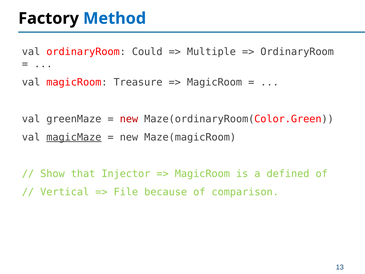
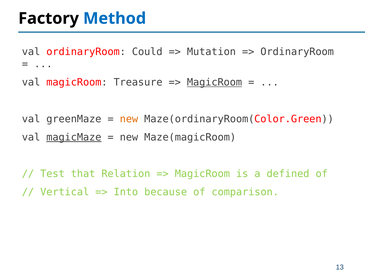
Multiple: Multiple -> Mutation (211, 52)
MagicRoom underline: none -> present (215, 82)
new colour: red -> orange (129, 119)
Show: Show -> Test (52, 174)
Injector: Injector -> Relation (126, 174)
File: File -> Into (126, 192)
